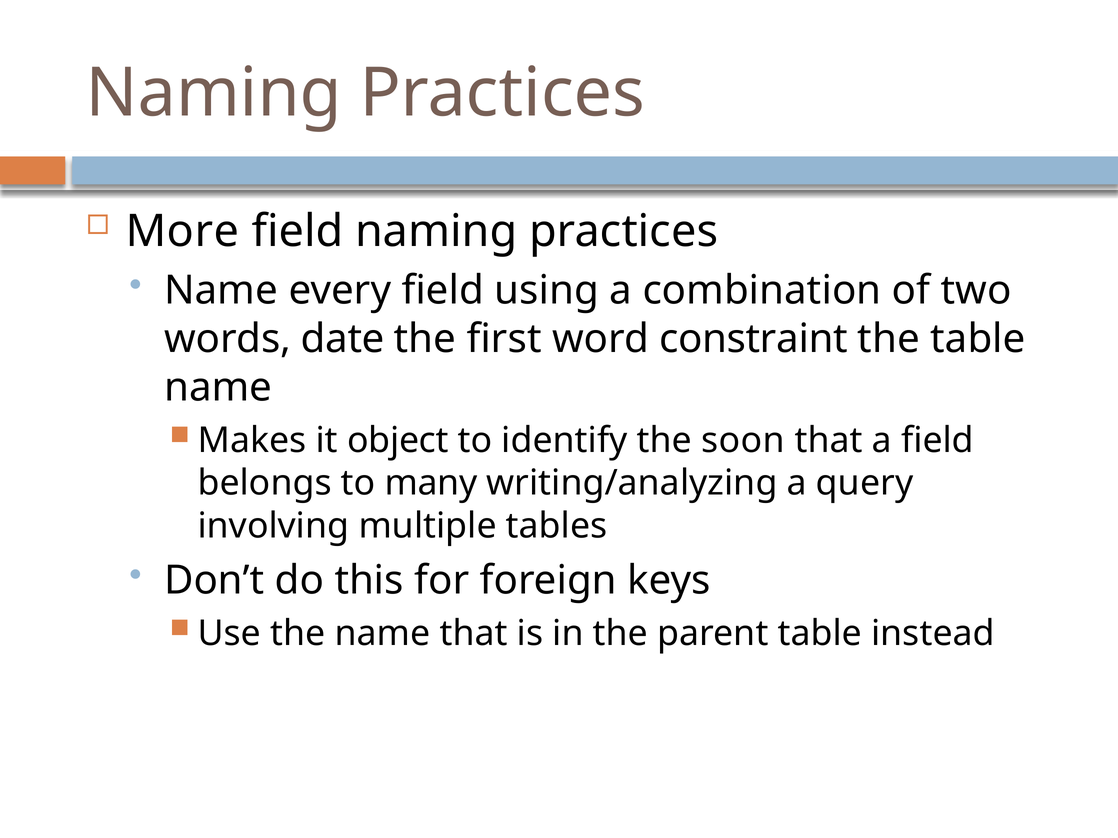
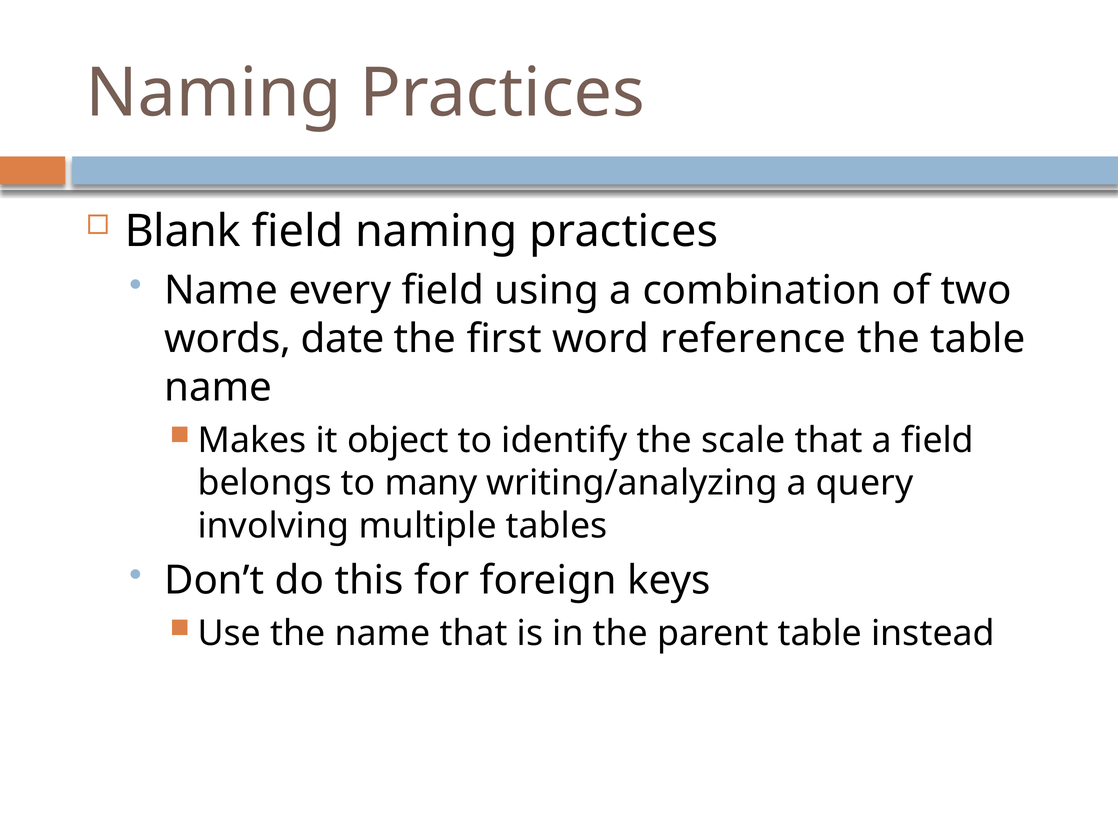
More: More -> Blank (183, 231)
constraint: constraint -> reference (753, 339)
soon: soon -> scale (743, 441)
